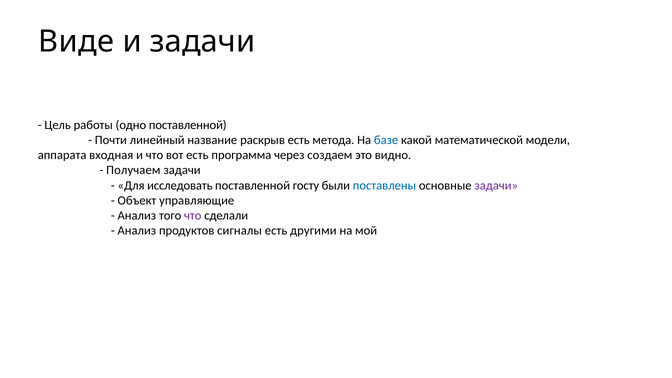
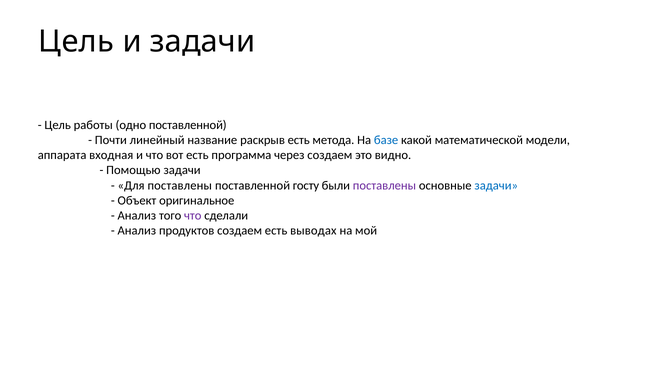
Виде: Виде -> Цель (76, 42)
Получаем: Получаем -> Помощью (133, 170)
Для исследовать: исследовать -> поставлены (180, 185)
поставлены colour: blue -> purple (384, 185)
задачи colour: purple -> blue (496, 185)
управляющие: управляющие -> оригинальное (197, 200)
продуктов сигналы: сигналы -> создаем (240, 231)
другими: другими -> выводах (313, 231)
